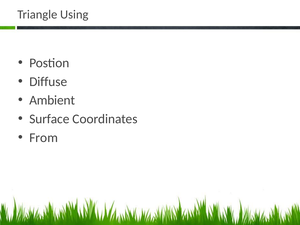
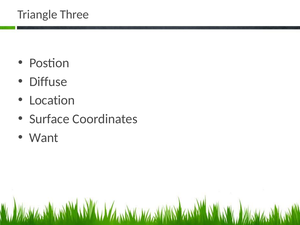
Using: Using -> Three (74, 15)
Ambient: Ambient -> Location (52, 100)
From: From -> Want (44, 138)
